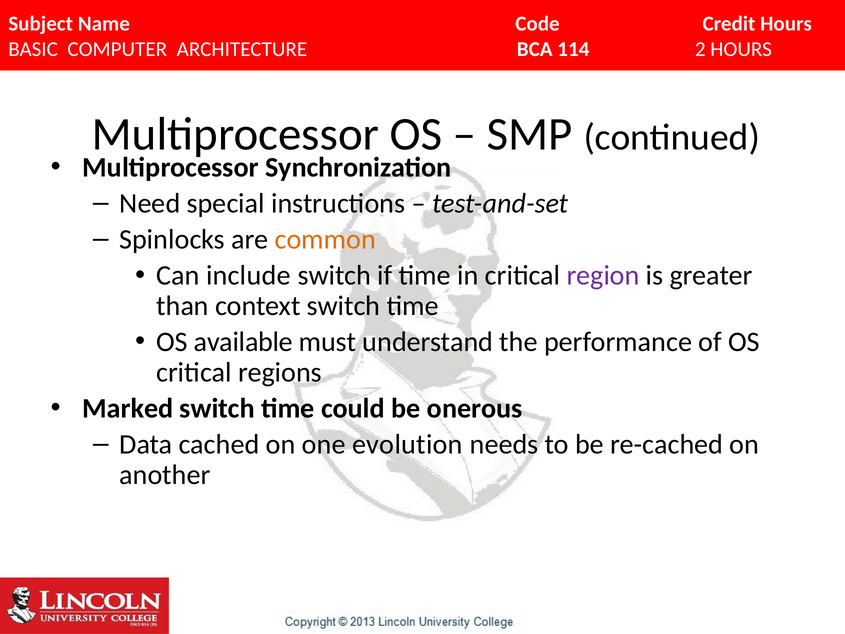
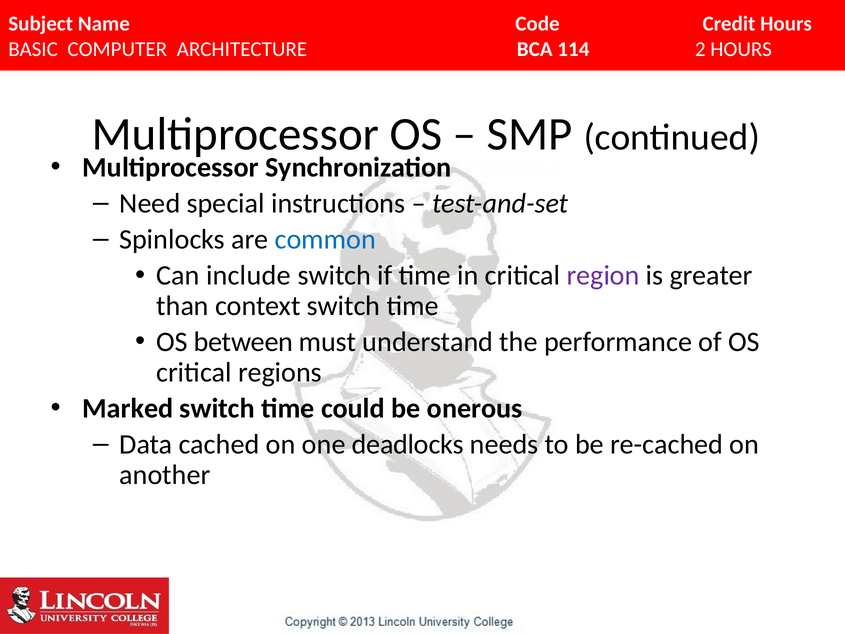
common colour: orange -> blue (325, 239)
available: available -> between (243, 342)
evolution: evolution -> deadlocks (408, 444)
